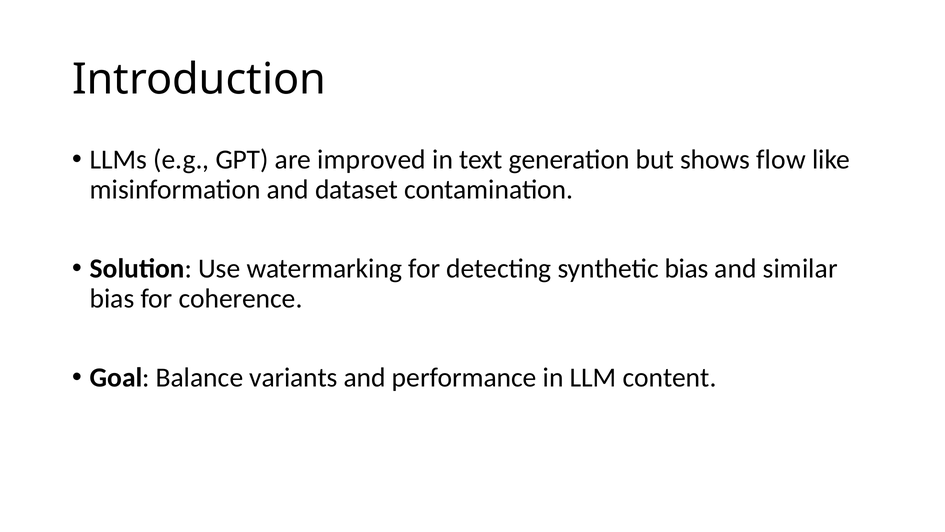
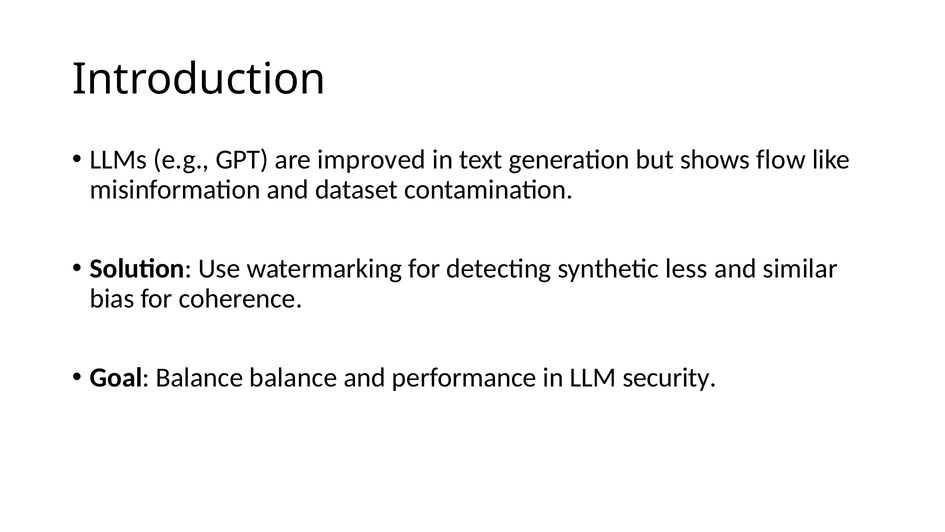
synthetic bias: bias -> less (686, 269)
Balance variants: variants -> balance (293, 377)
content: content -> security (670, 377)
